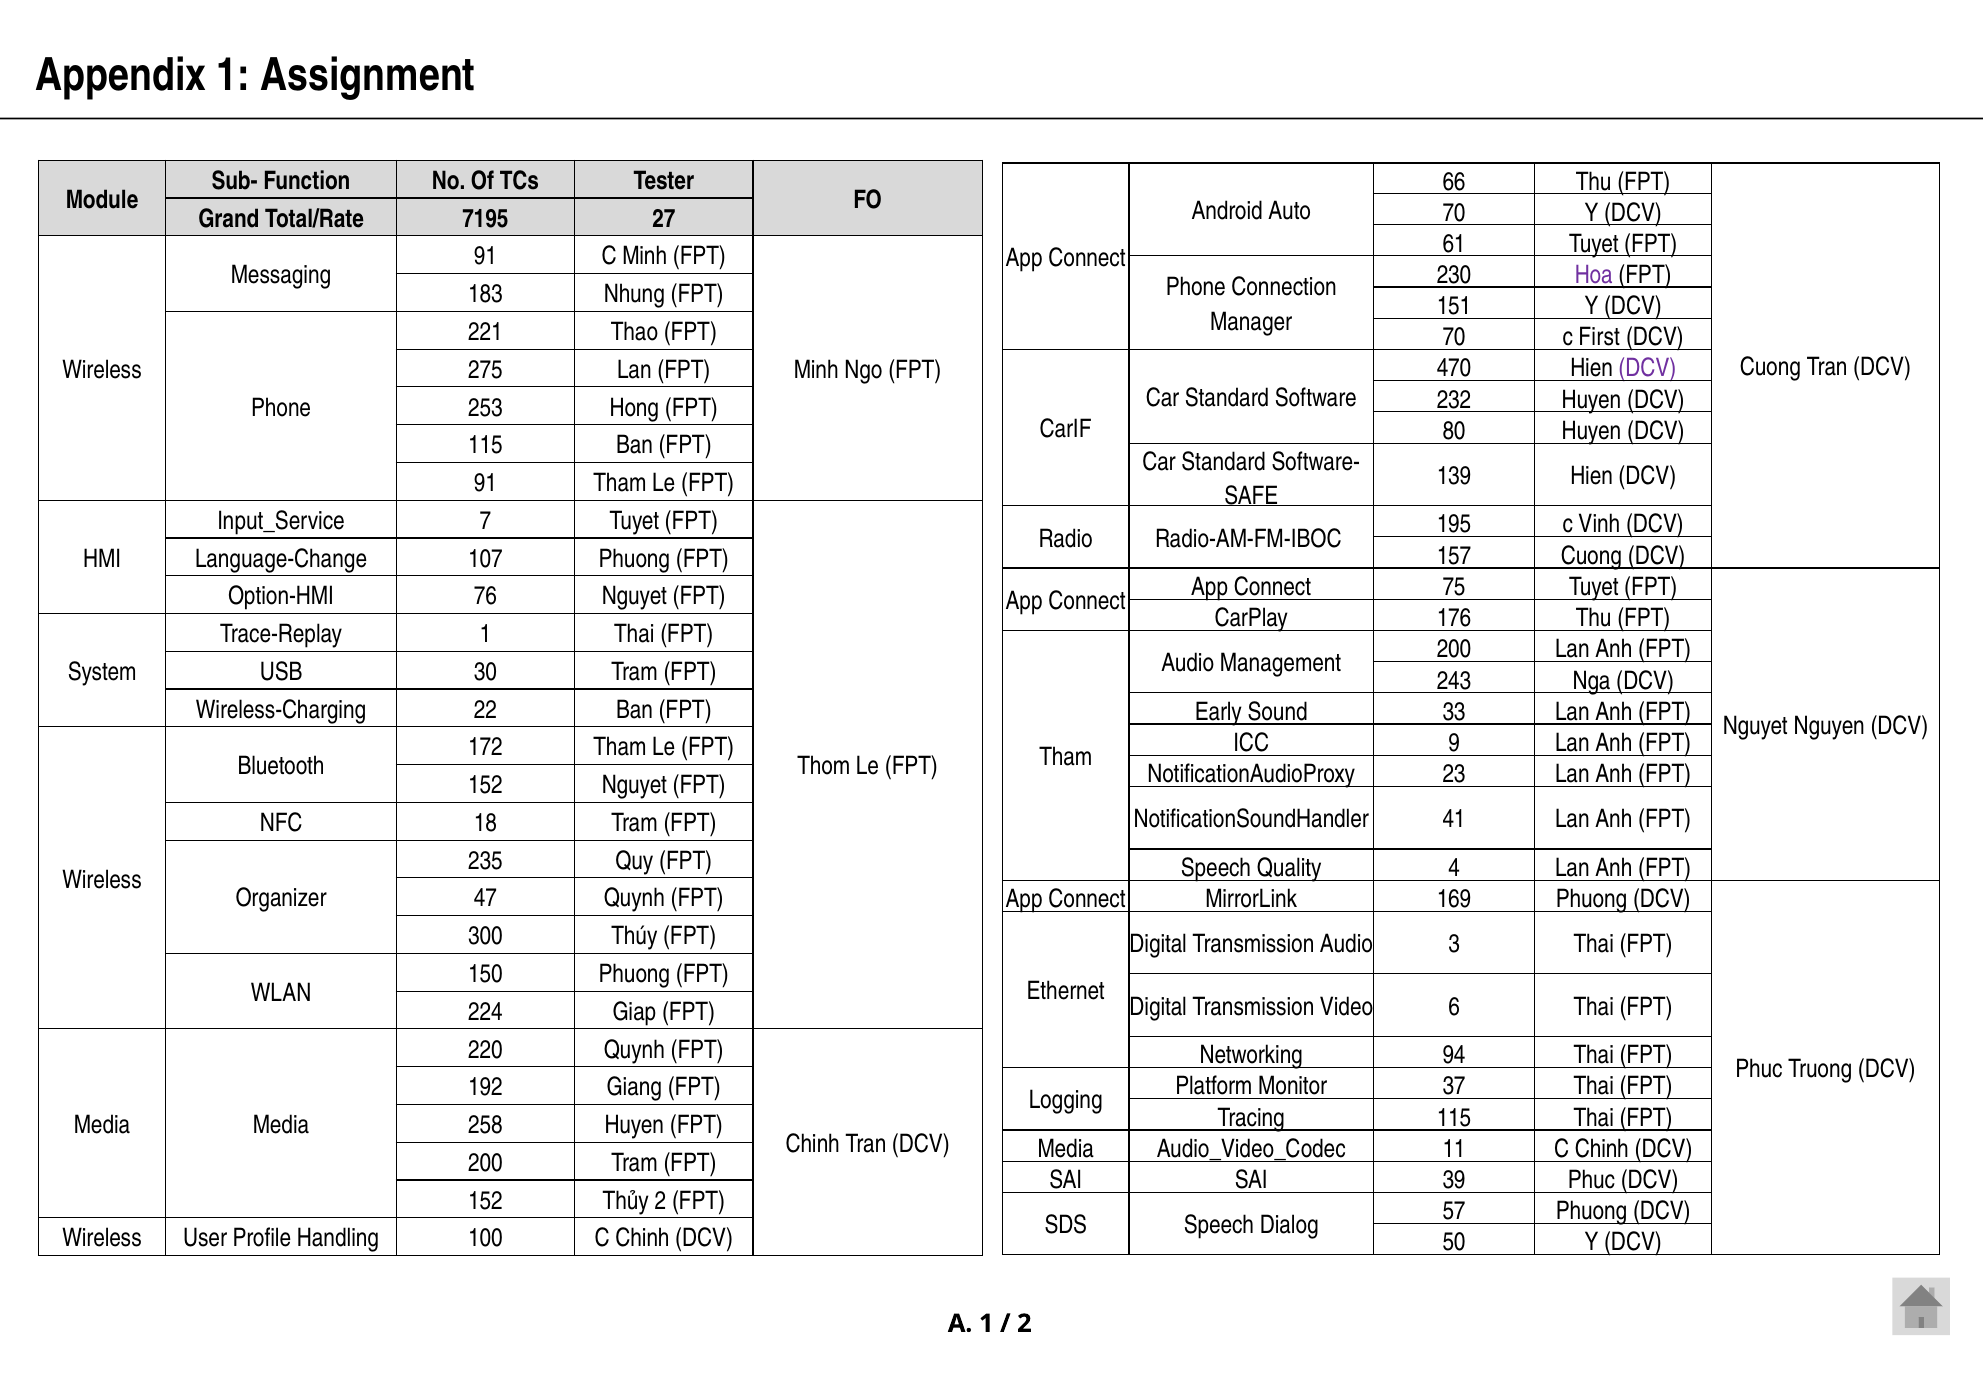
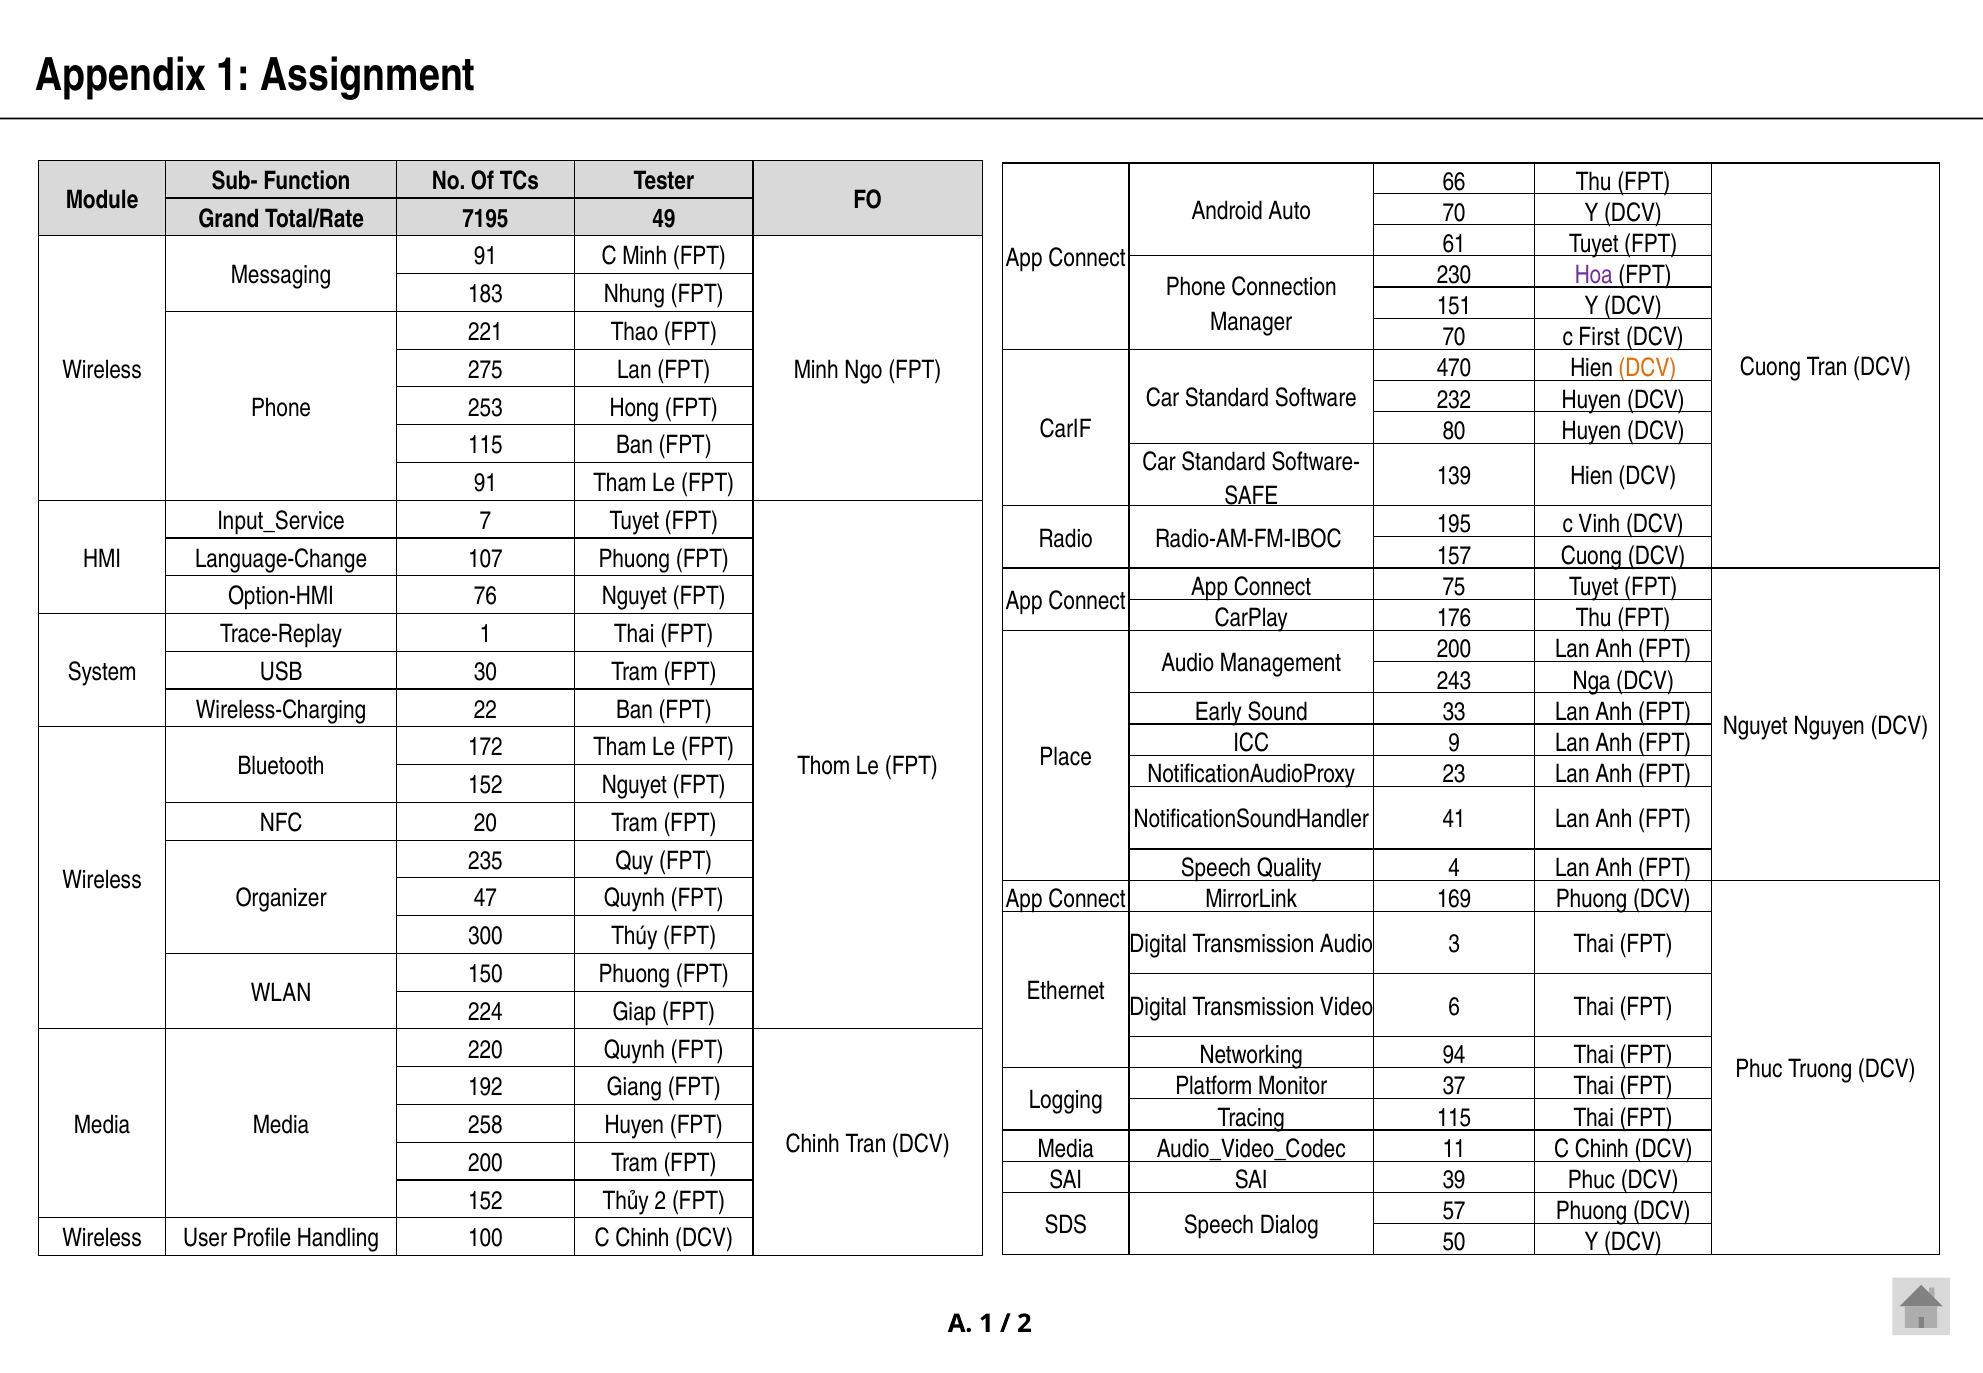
27: 27 -> 49 (664, 219)
DCV colour: purple -> orange (1647, 368)
Tham: Tham -> Place (1066, 757)
18: 18 -> 20 (485, 823)
